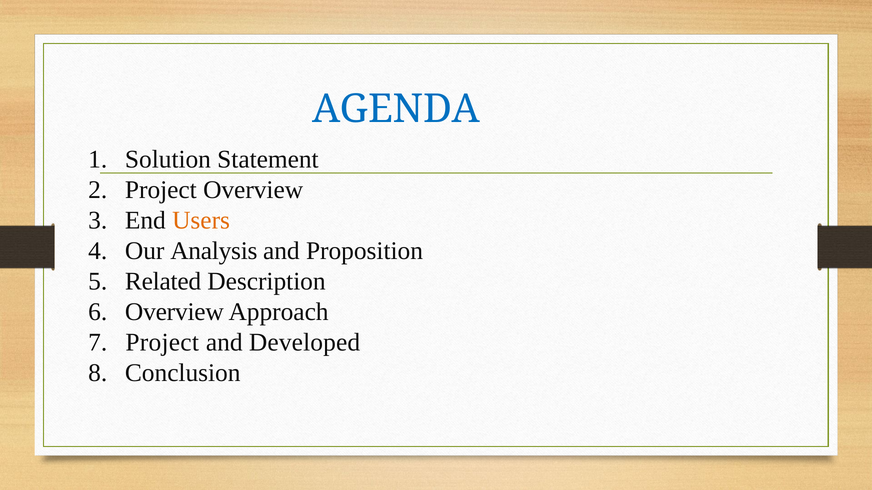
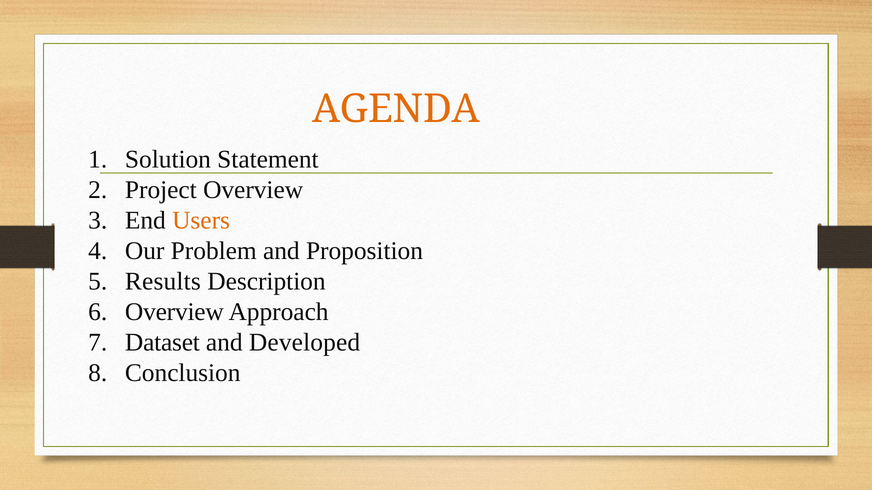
AGENDA colour: blue -> orange (396, 109)
Analysis: Analysis -> Problem (214, 251)
Related: Related -> Results (163, 282)
Project: Project -> Dataset (162, 343)
